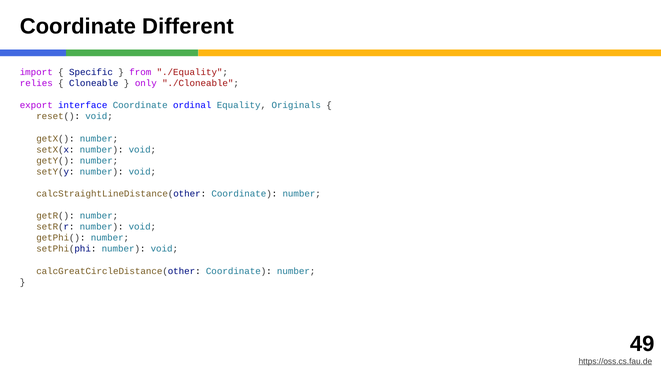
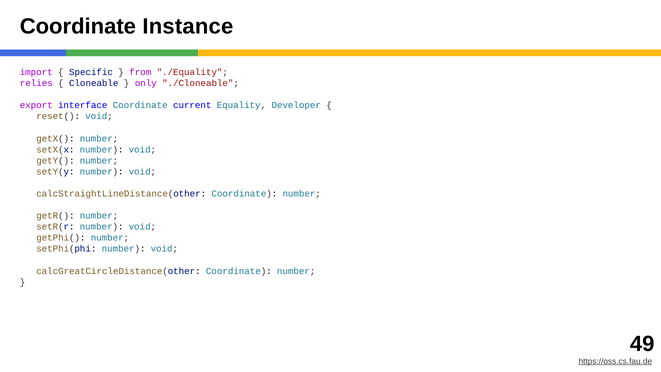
Different: Different -> Instance (188, 26)
ordinal: ordinal -> current (192, 105)
Originals: Originals -> Developer (296, 105)
